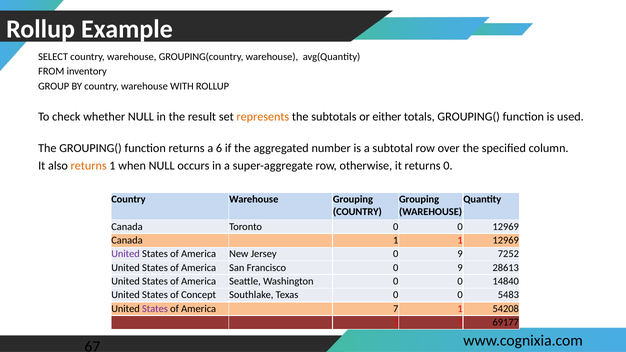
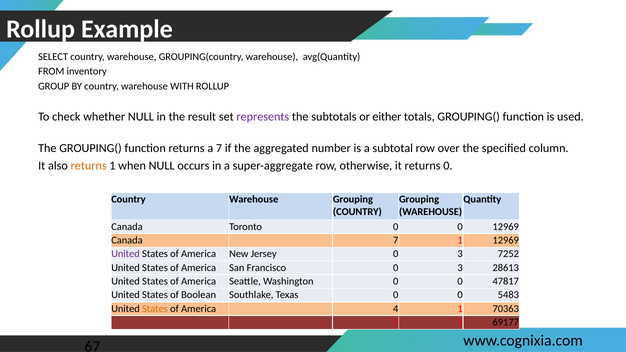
represents colour: orange -> purple (263, 117)
a 6: 6 -> 7 (219, 149)
Canada 1: 1 -> 7 (396, 240)
Jersey 0 9: 9 -> 3 (460, 254)
Francisco 0 9: 9 -> 3 (460, 268)
14840: 14840 -> 47817 (506, 281)
Concept: Concept -> Boolean (199, 295)
States colour: purple -> orange (155, 309)
7: 7 -> 4 (396, 309)
54208: 54208 -> 70363 (506, 309)
